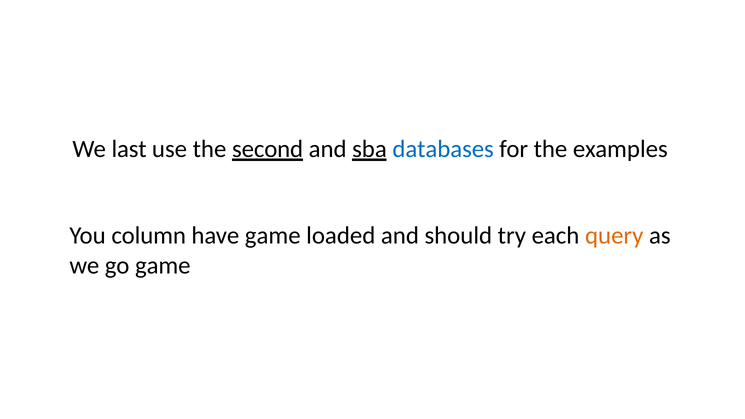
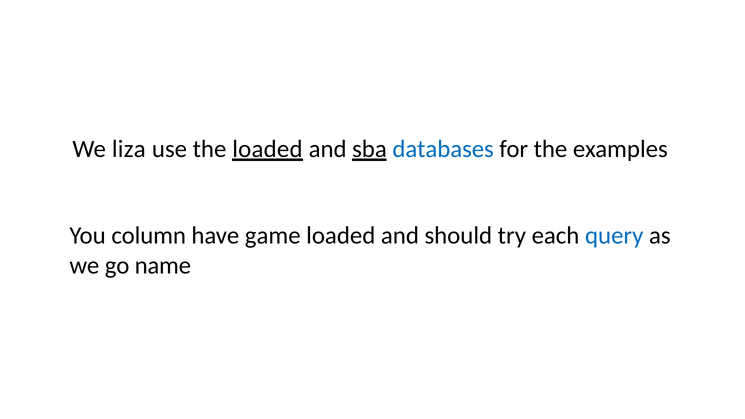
last: last -> liza (129, 149)
the second: second -> loaded (267, 149)
query colour: orange -> blue (614, 236)
go game: game -> name (163, 265)
